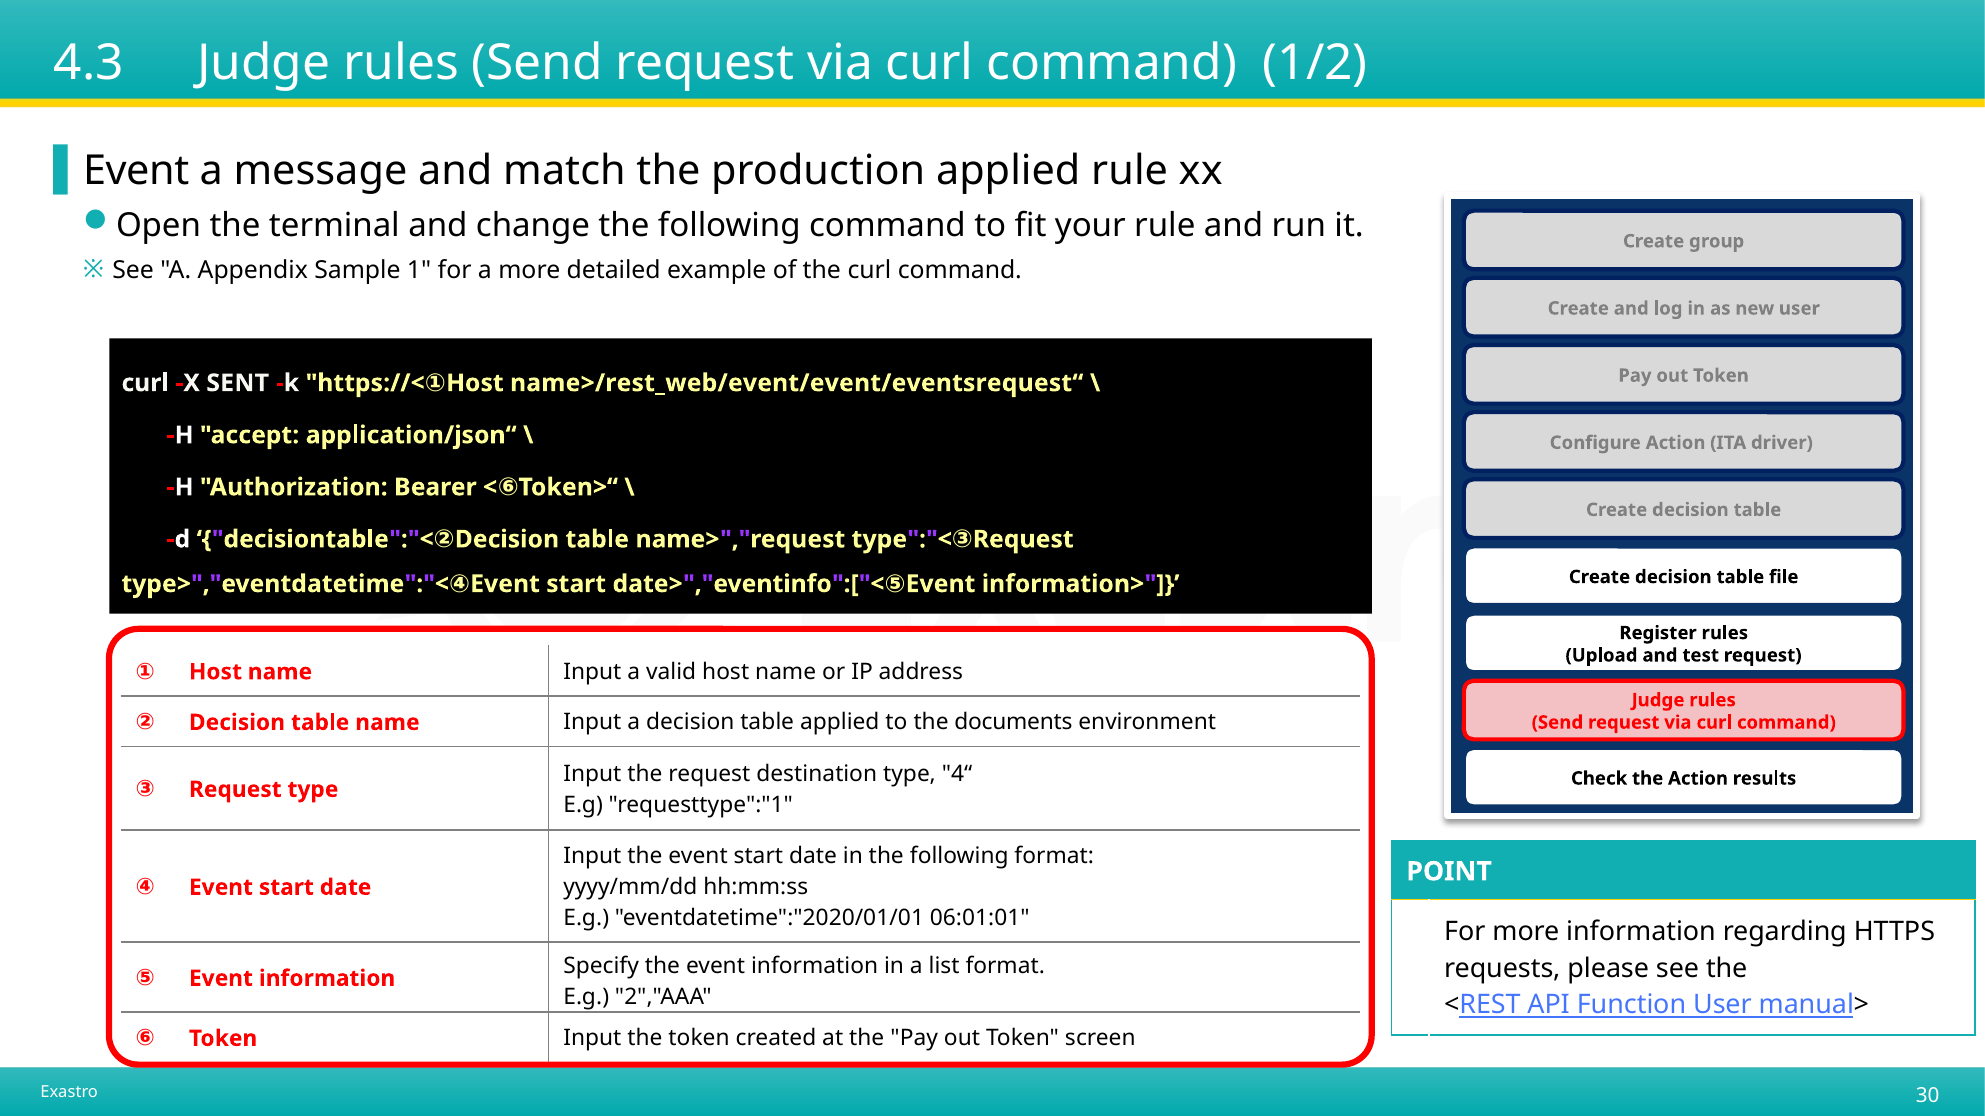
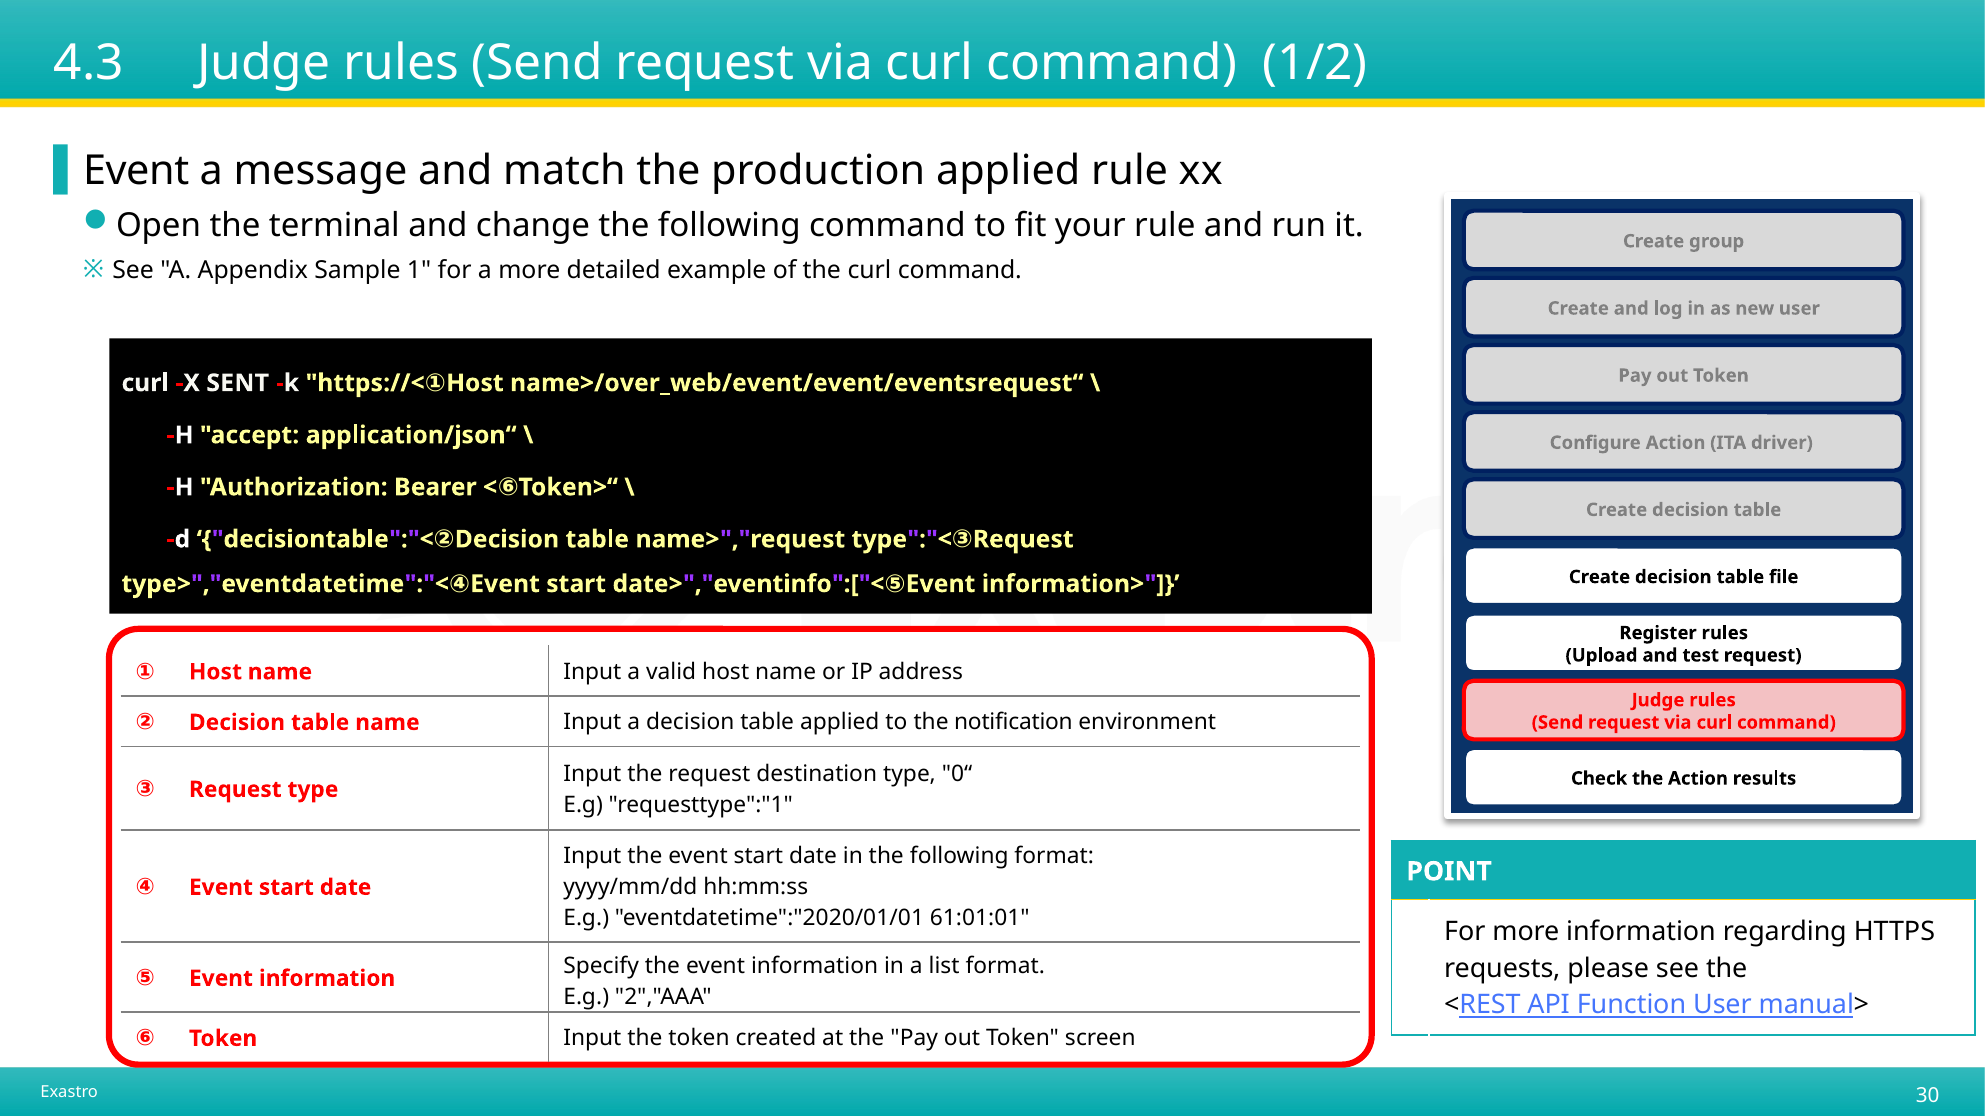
name>/rest_web/event/event/eventsrequest“: name>/rest_web/event/event/eventsrequest“ -> name>/over_web/event/event/eventsrequest“ (797, 383)
documents: documents -> notification (1013, 723)
4“: 4“ -> 0“ (957, 774)
06:01:01: 06:01:01 -> 61:01:01 (980, 919)
